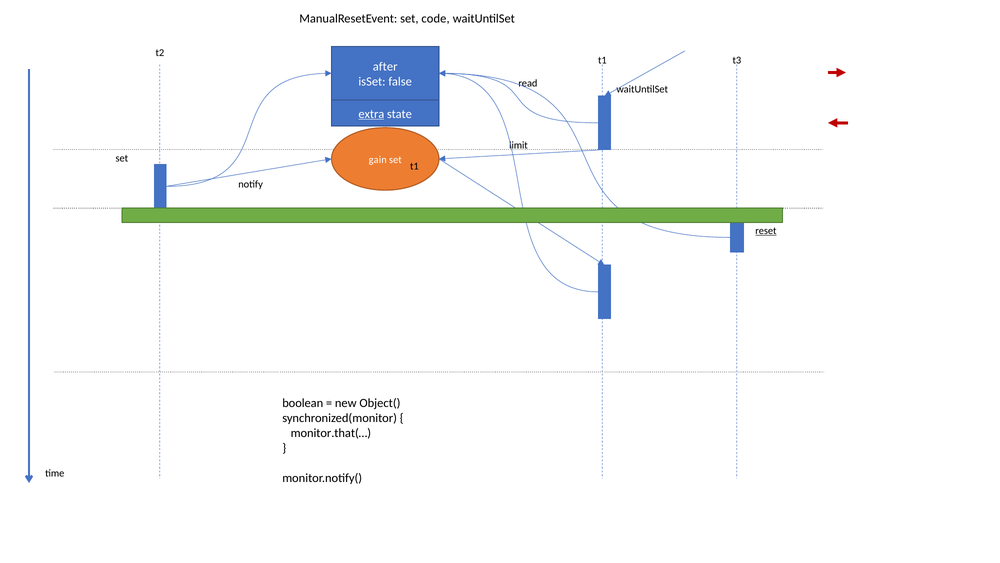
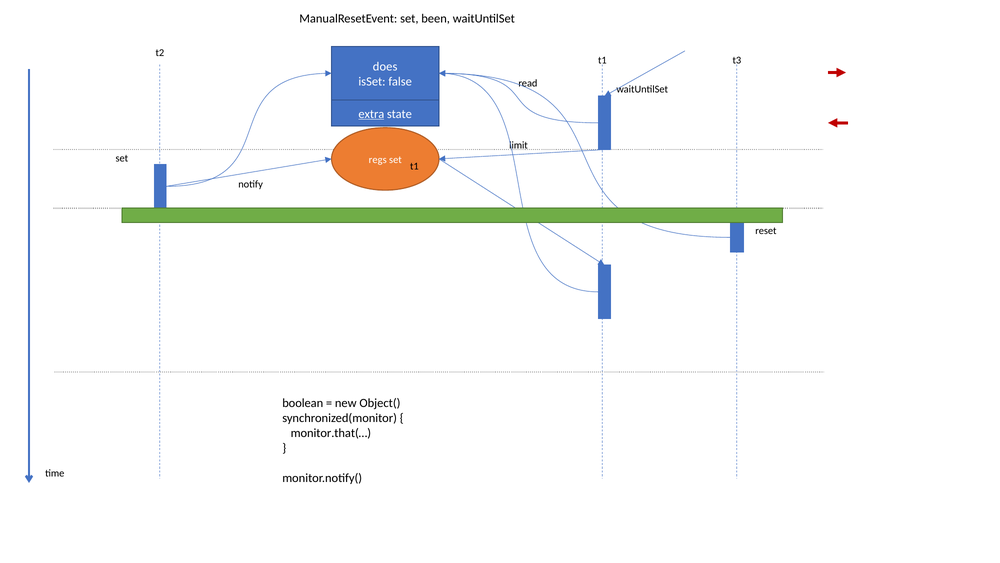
code: code -> been (436, 19)
after: after -> does (385, 67)
gain: gain -> regs (378, 159)
reset underline: present -> none (766, 231)
